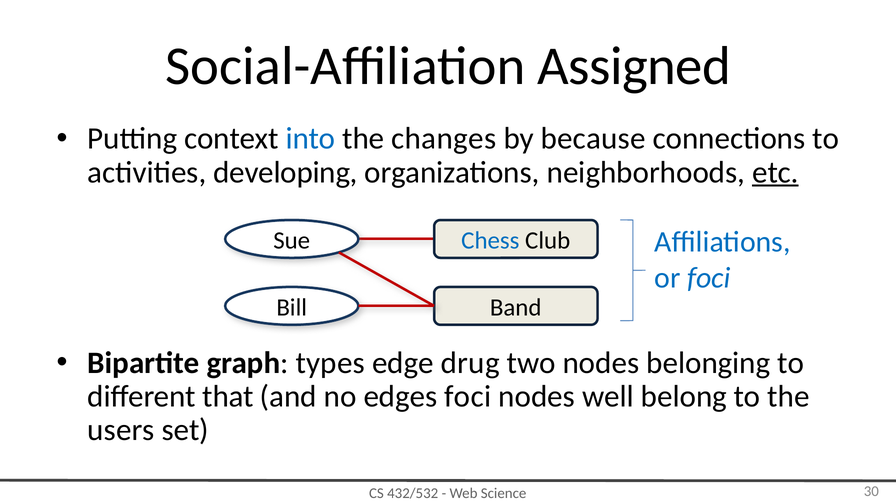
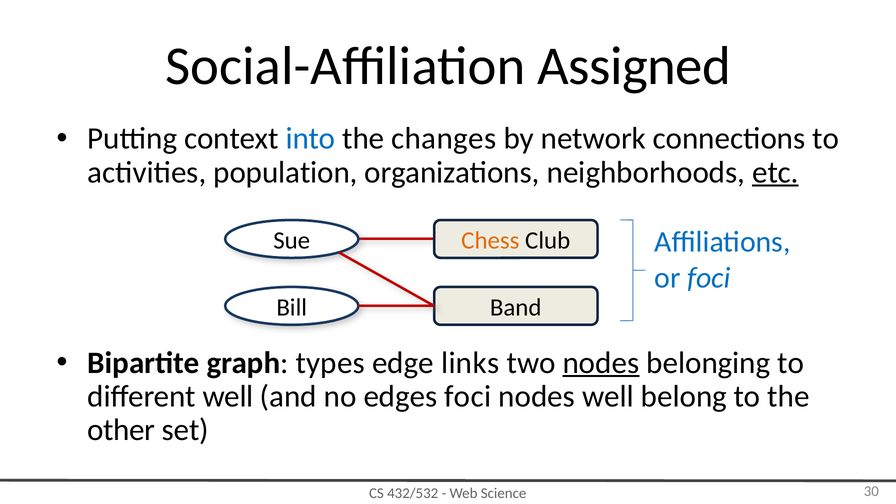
because: because -> network (593, 139)
developing: developing -> population (285, 172)
Chess colour: blue -> orange (490, 241)
drug: drug -> links (470, 363)
nodes underline: none -> present (601, 363)
different that: that -> well (228, 396)
users: users -> other (121, 430)
